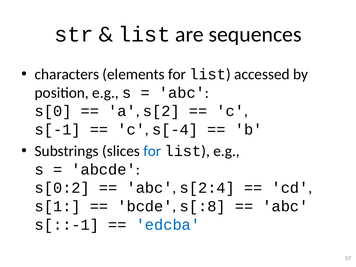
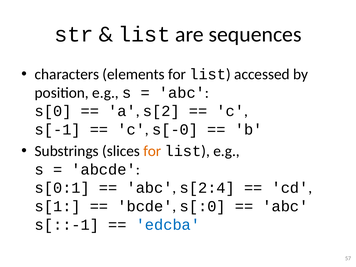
s[-4: s[-4 -> s[-0 (175, 130)
for colour: blue -> orange (152, 151)
s[0:2: s[0:2 -> s[0:1 (62, 188)
s[:8: s[:8 -> s[:0 (203, 206)
